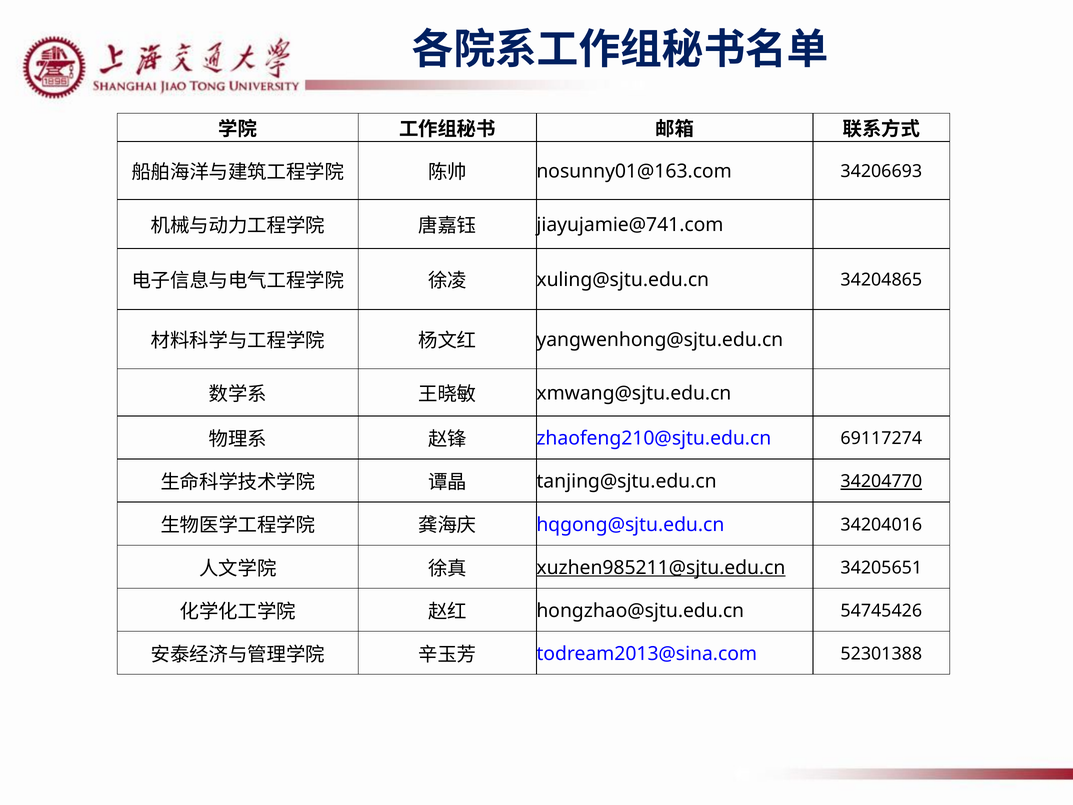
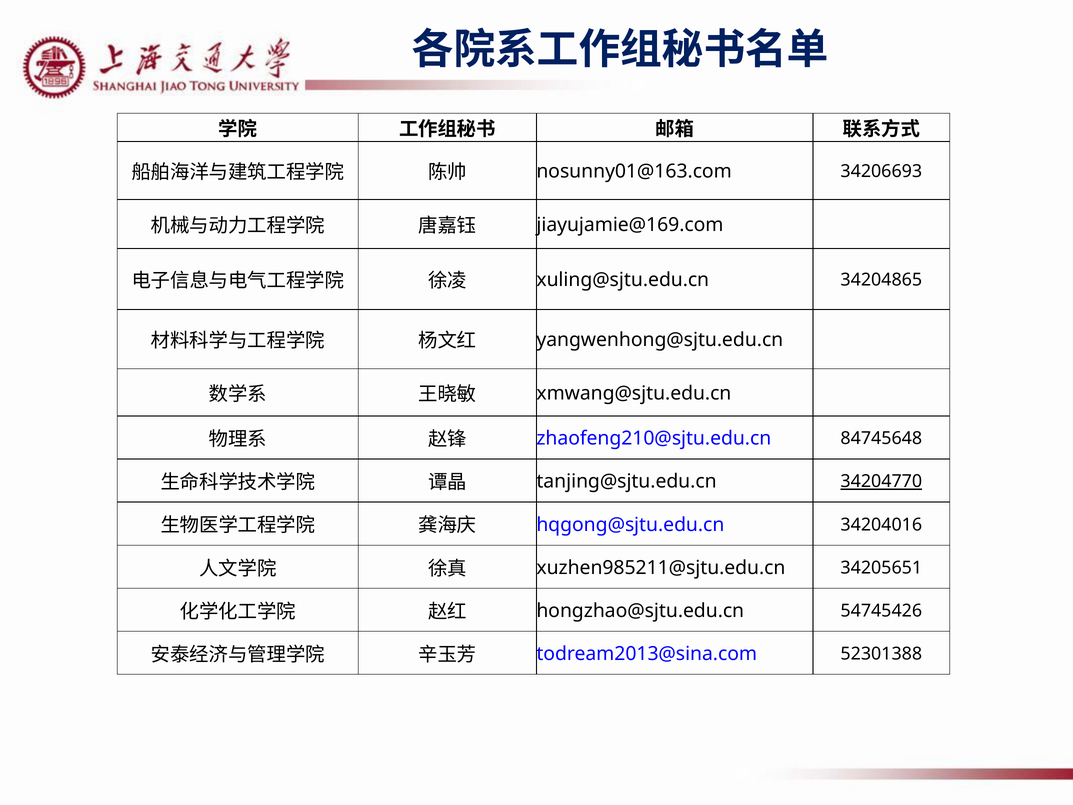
jiayujamie@741.com: jiayujamie@741.com -> jiayujamie@169.com (630, 225)
69117274: 69117274 -> 84745648 (881, 438)
xuzhen985211@sjtu.edu.cn underline: present -> none (661, 567)
